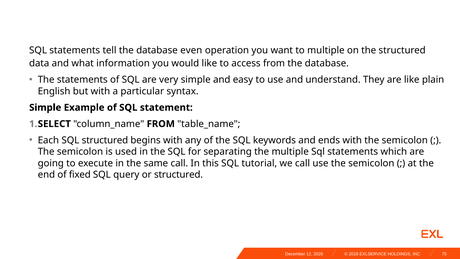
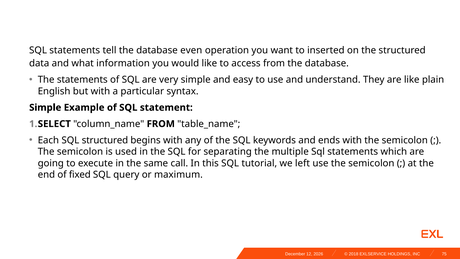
to multiple: multiple -> inserted (326, 50)
we call: call -> left (302, 163)
or structured: structured -> maximum (178, 175)
